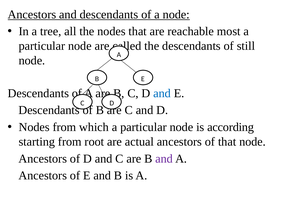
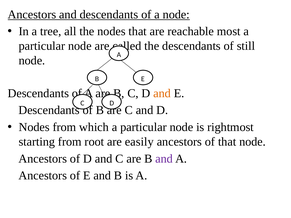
and colour: blue -> orange (162, 93)
according: according -> rightmost (231, 127)
actual: actual -> easily (139, 142)
